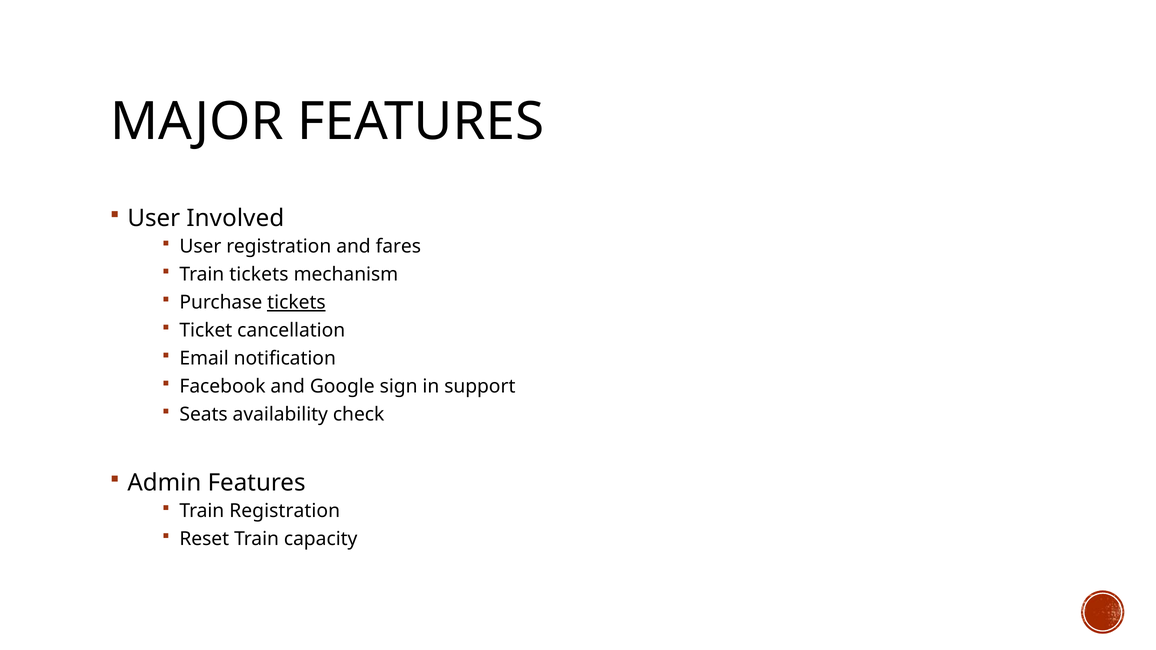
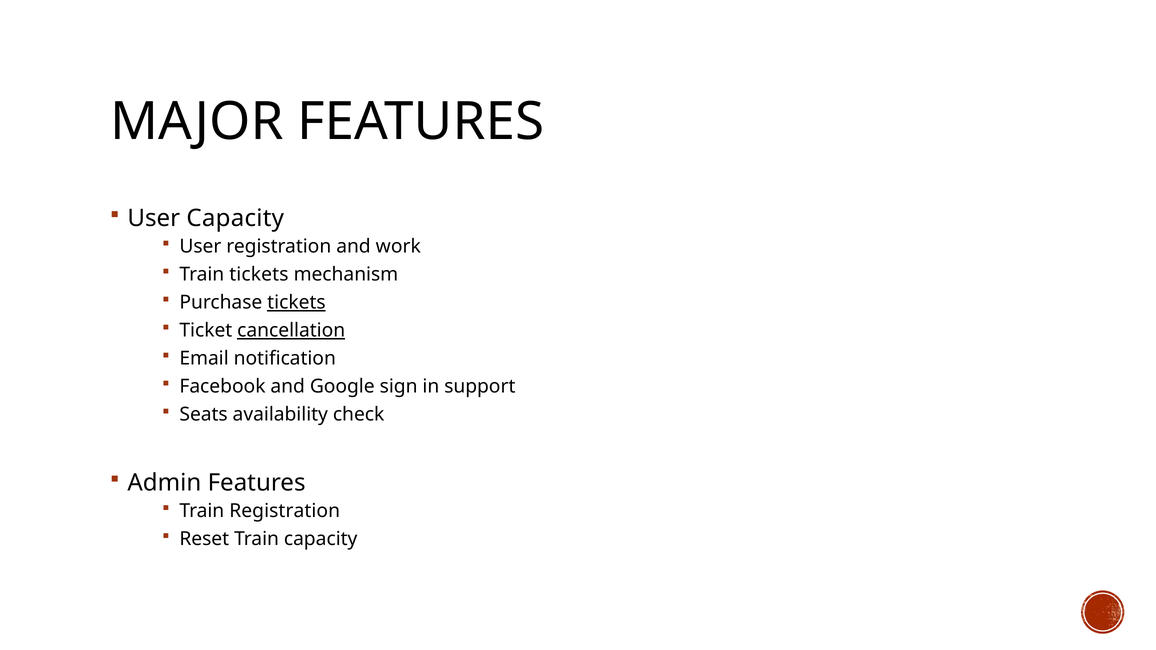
User Involved: Involved -> Capacity (235, 218)
fares: fares -> work (398, 247)
cancellation underline: none -> present (291, 331)
